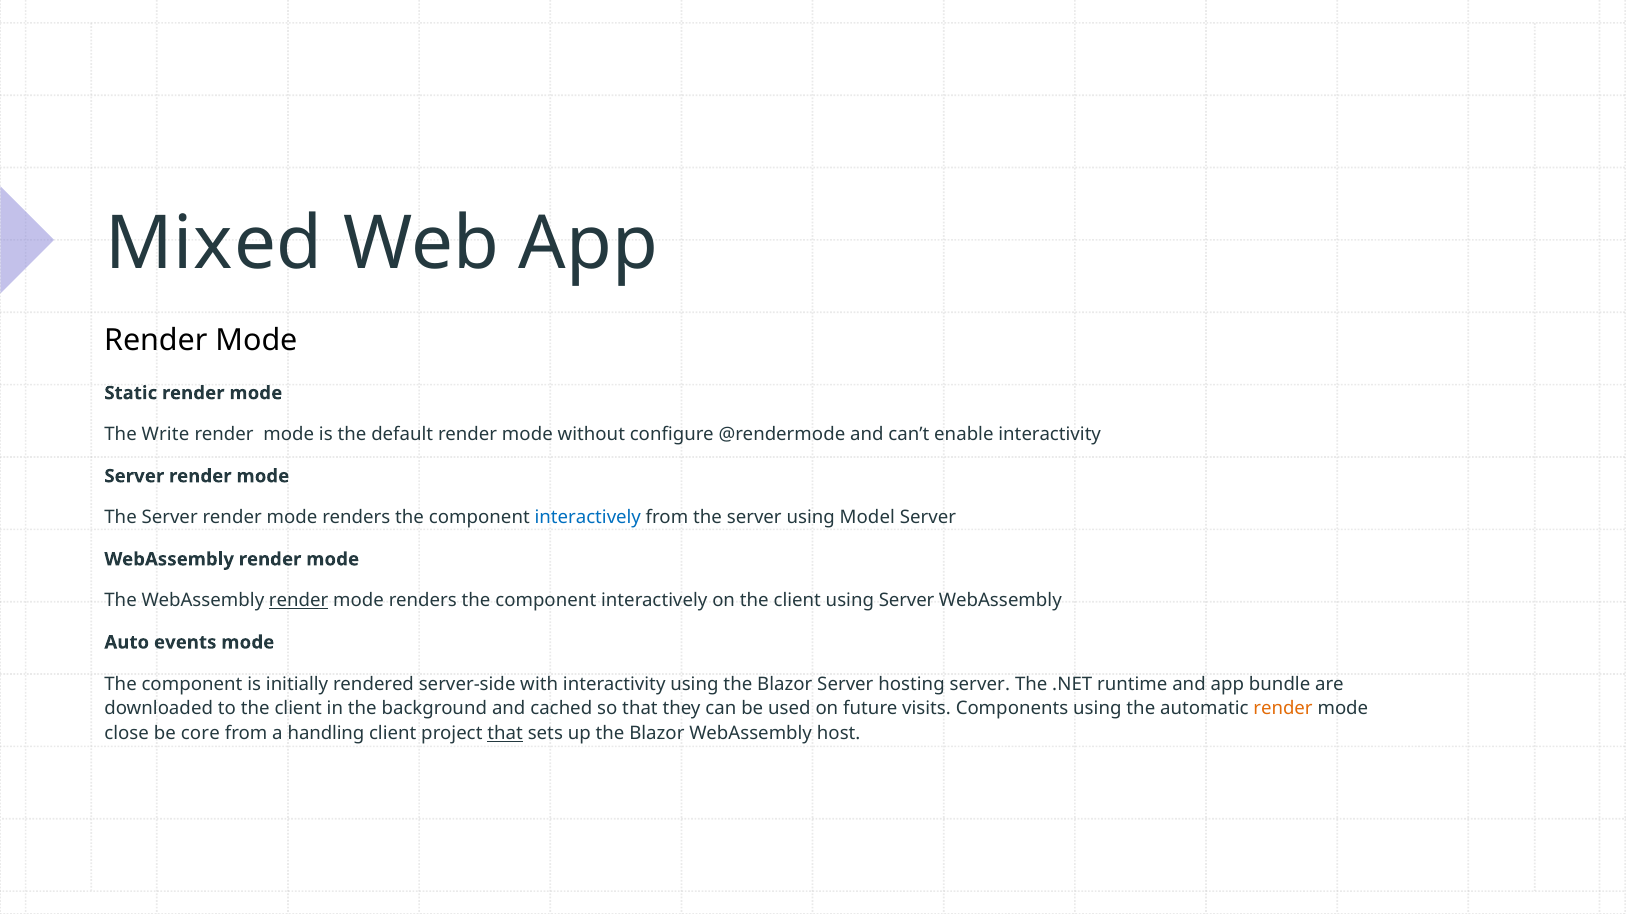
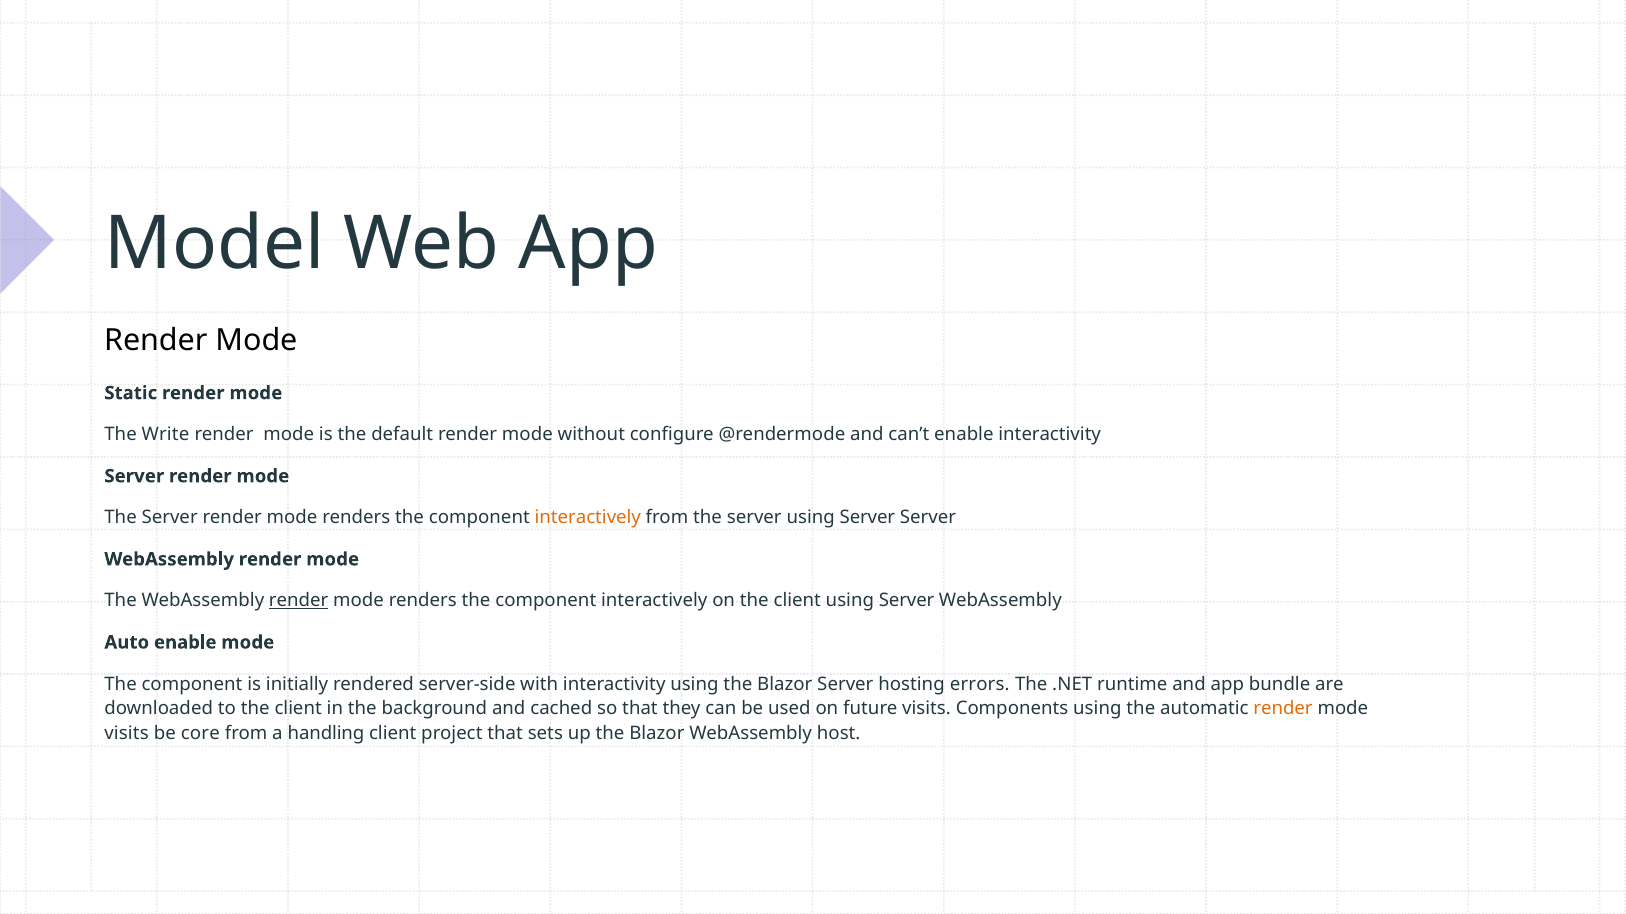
Mixed: Mixed -> Model (214, 244)
interactively colour: blue -> orange (588, 518)
server using Model: Model -> Server (867, 518)
Auto events: events -> enable (185, 643)
hosting server: server -> errors (980, 684)
close: close -> visits (127, 734)
that underline: present -> none (505, 734)
